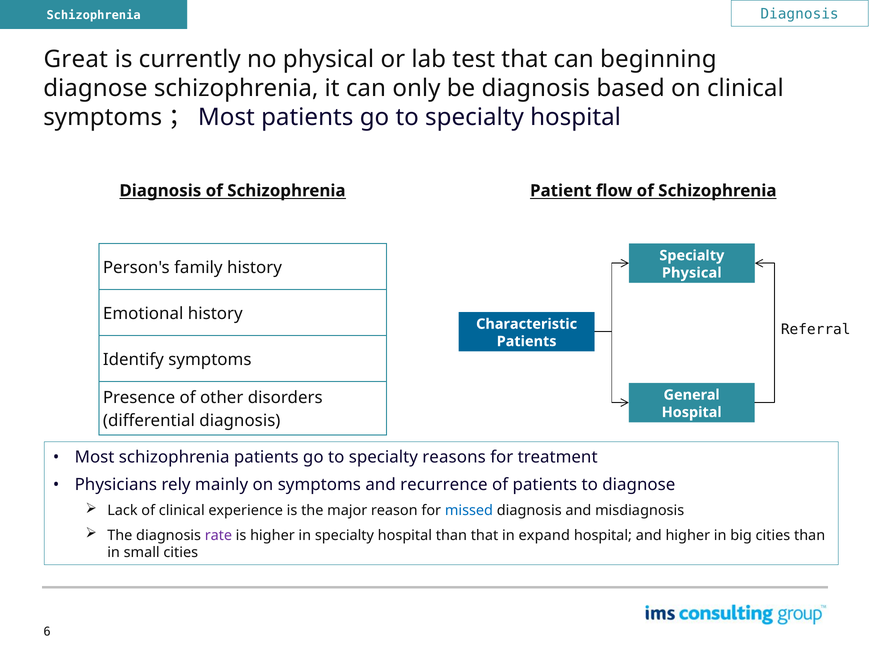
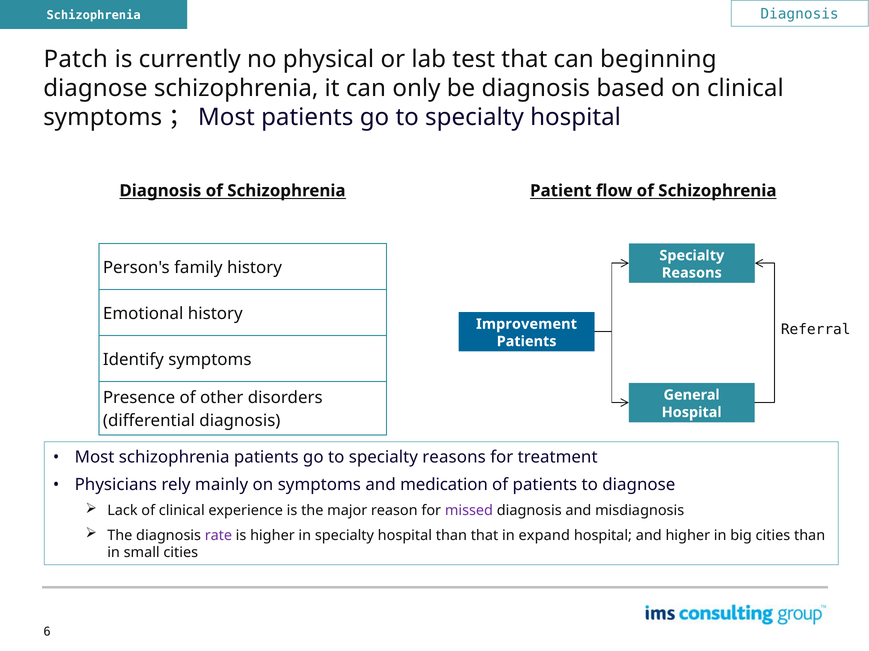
Great: Great -> Patch (76, 59)
Physical: Physical -> Reasons (692, 273)
Characteristic: Characteristic -> Improvement (527, 324)
recurrence: recurrence -> medication (444, 485)
missed colour: blue -> purple (469, 511)
